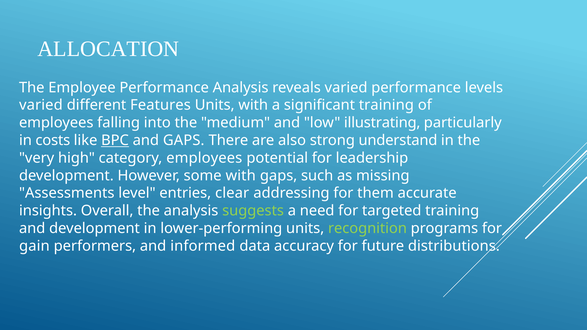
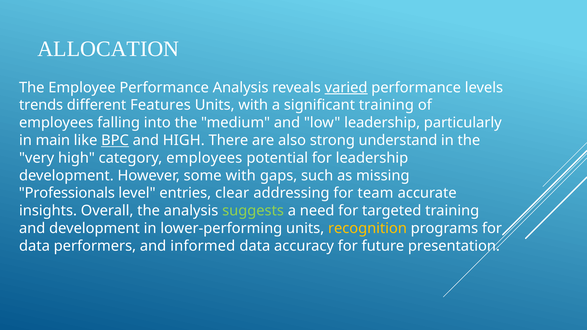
varied underline: none -> present (346, 88)
varied: varied -> trends (41, 105)
low illustrating: illustrating -> leadership (382, 123)
costs: costs -> main (53, 140)
and GAPS: GAPS -> HIGH (184, 140)
Assessments: Assessments -> Professionals (67, 193)
them: them -> team (375, 193)
recognition colour: light green -> yellow (367, 228)
gain: gain -> data (34, 246)
distributions: distributions -> presentation (454, 246)
